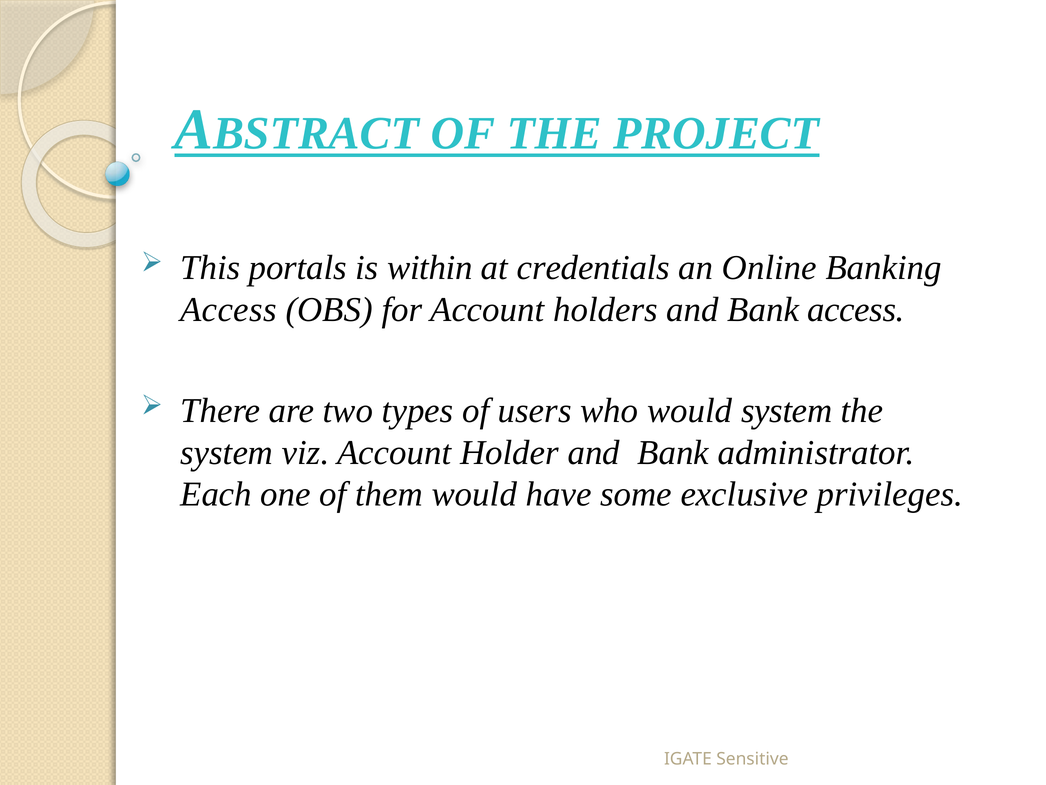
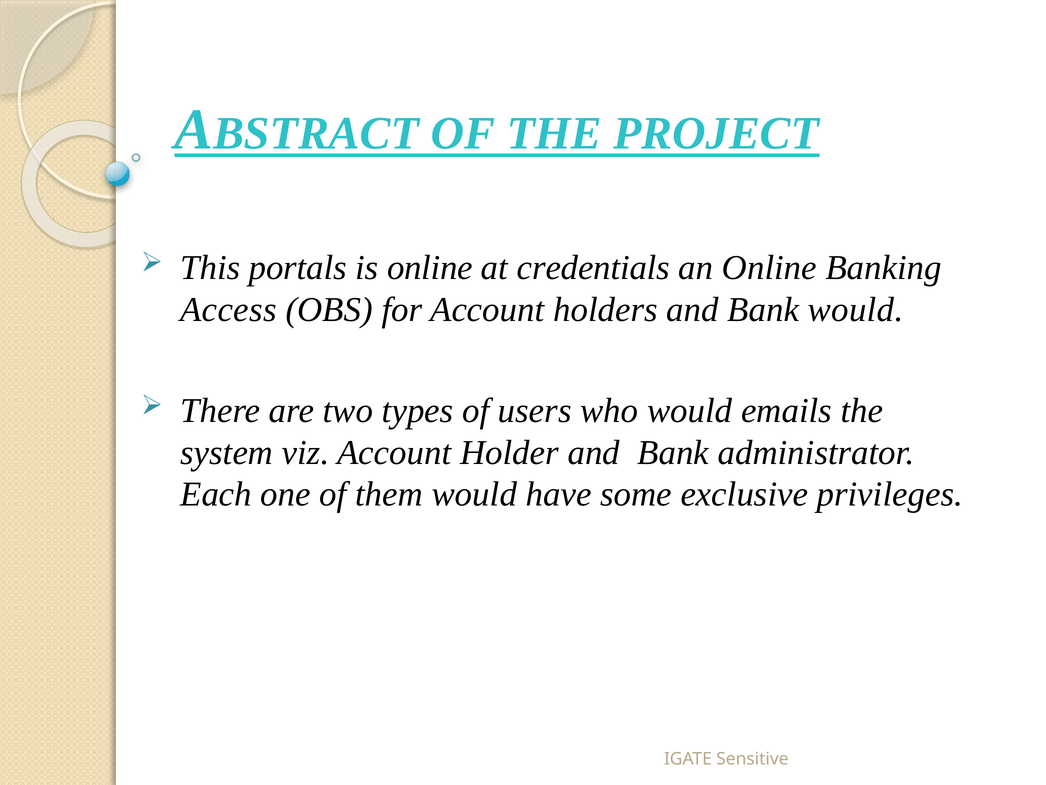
is within: within -> online (430, 267)
Bank access: access -> would (856, 309)
would system: system -> emails (787, 410)
